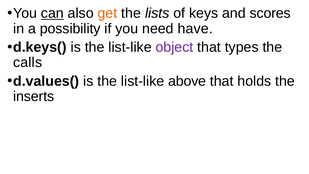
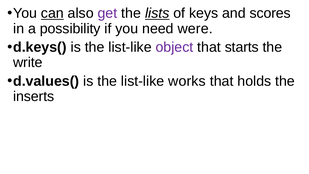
get colour: orange -> purple (107, 13)
lists underline: none -> present (157, 13)
have: have -> were (195, 29)
types: types -> starts (242, 47)
calls: calls -> write (28, 62)
above: above -> works (187, 81)
